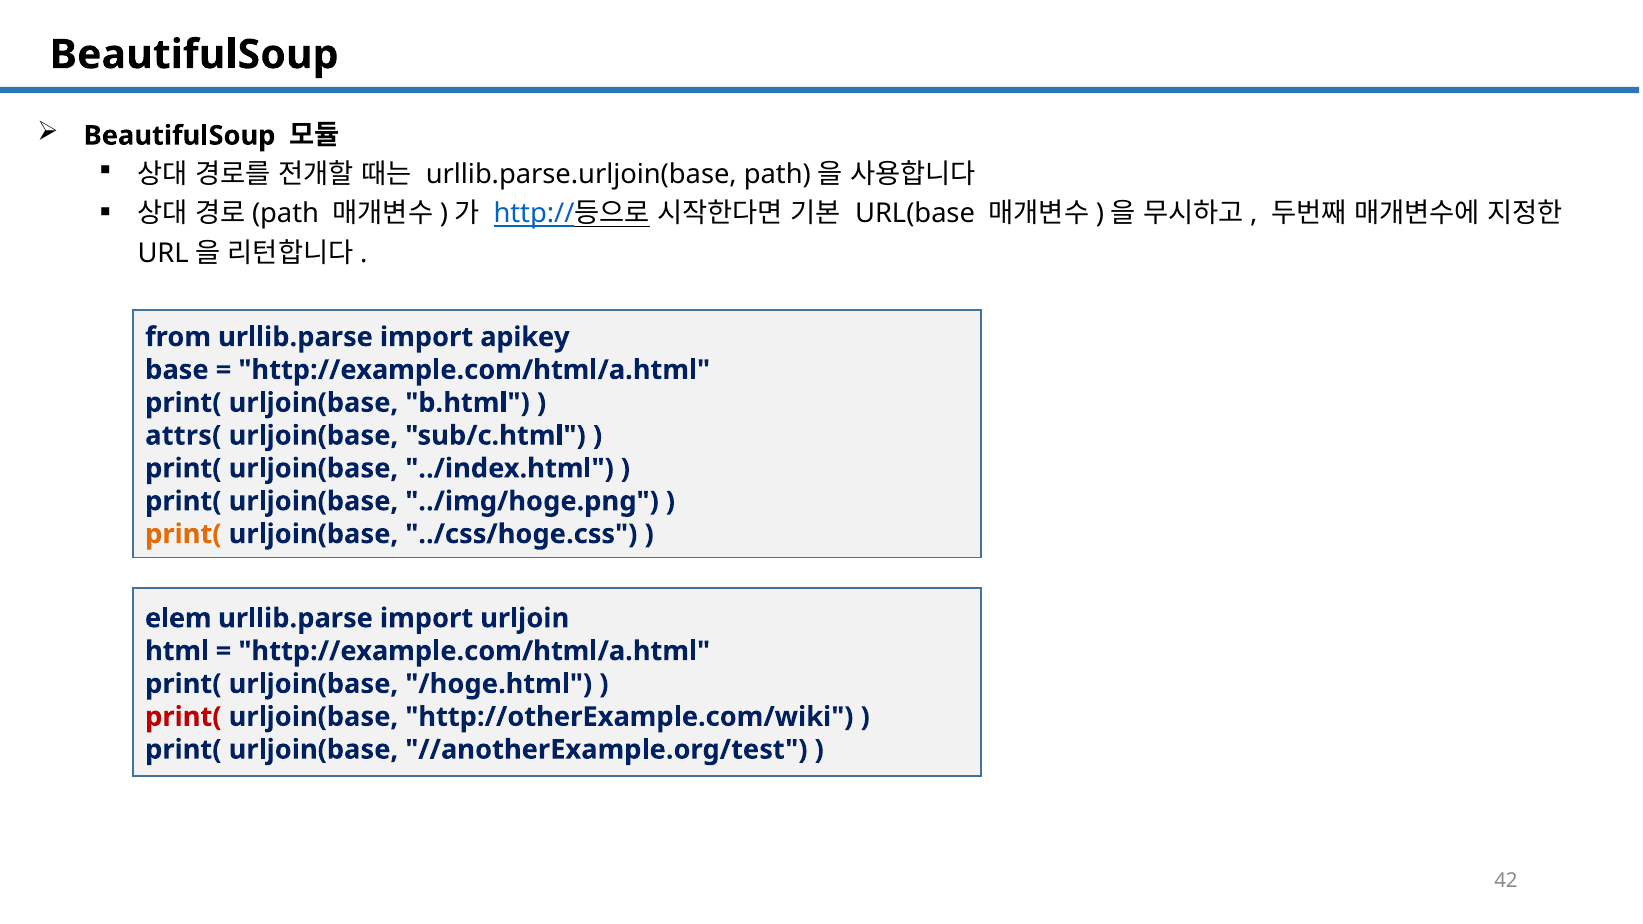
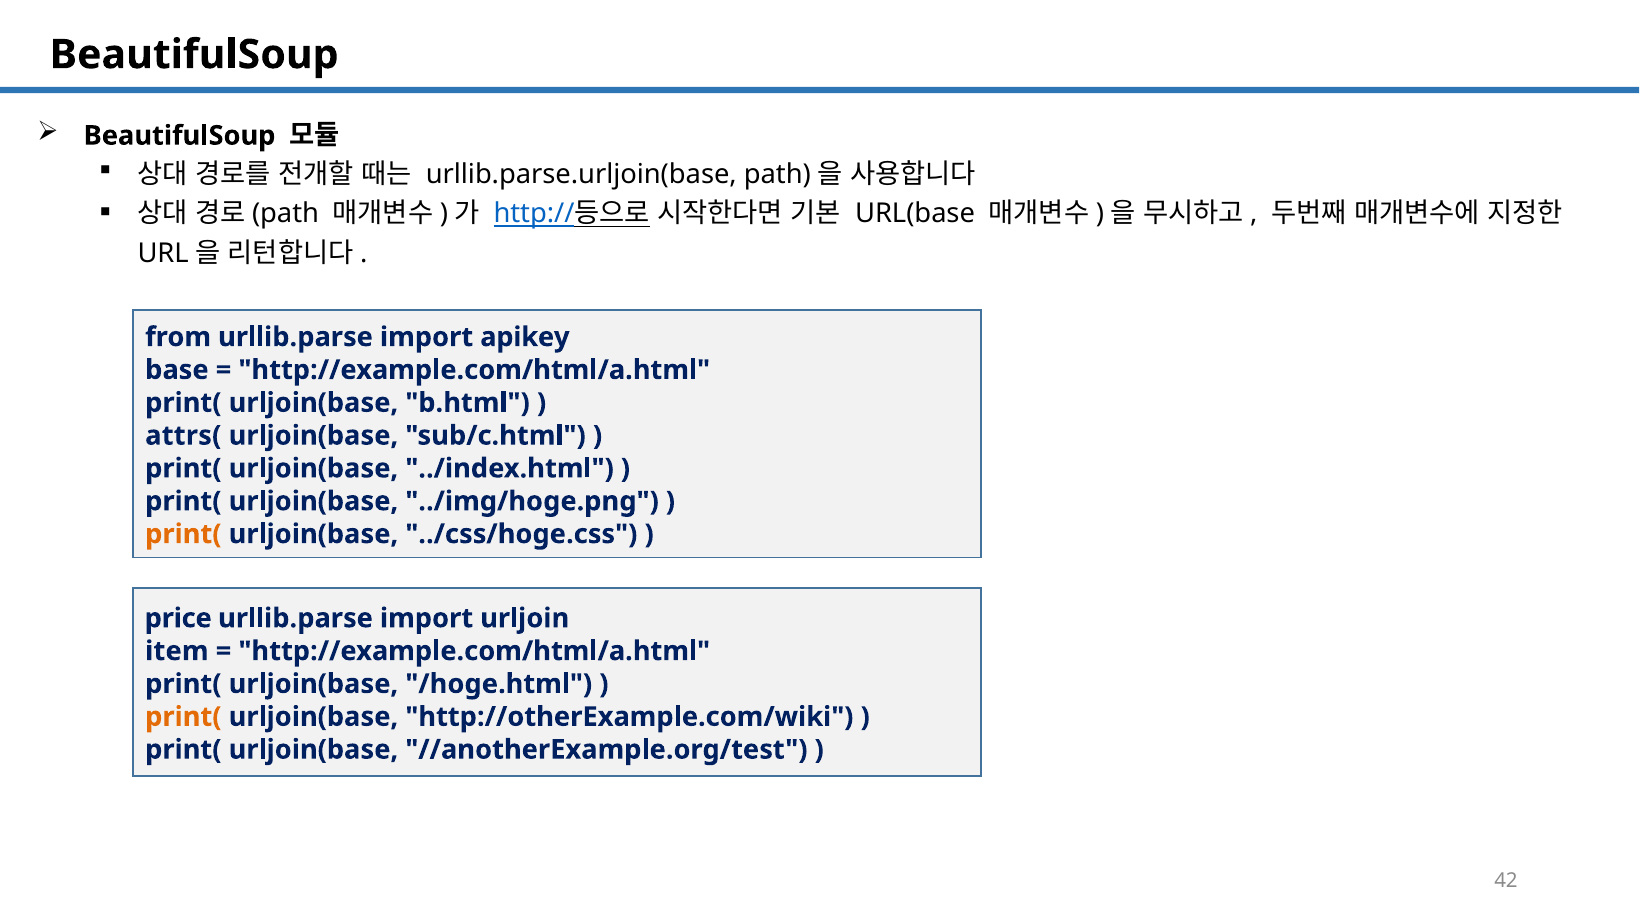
elem: elem -> price (178, 618)
html: html -> item (177, 651)
print( colour: red -> orange (183, 717)
